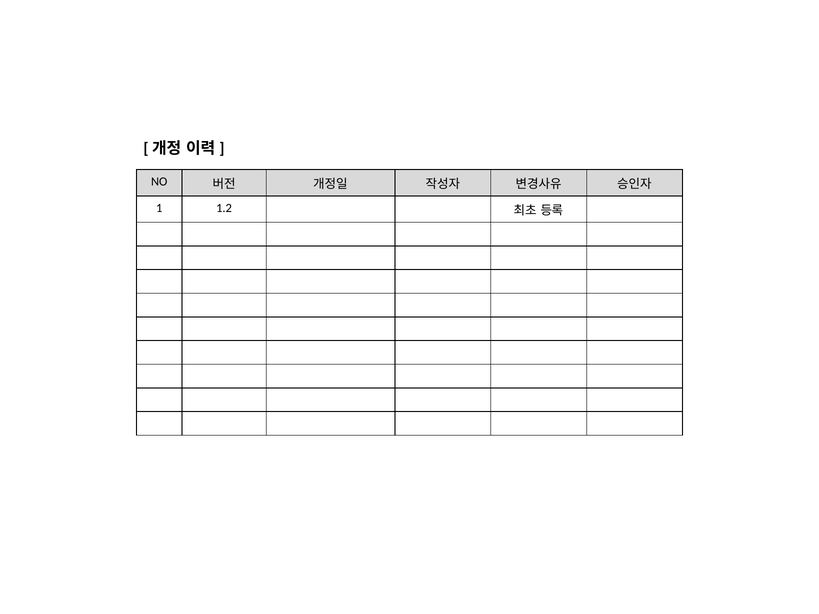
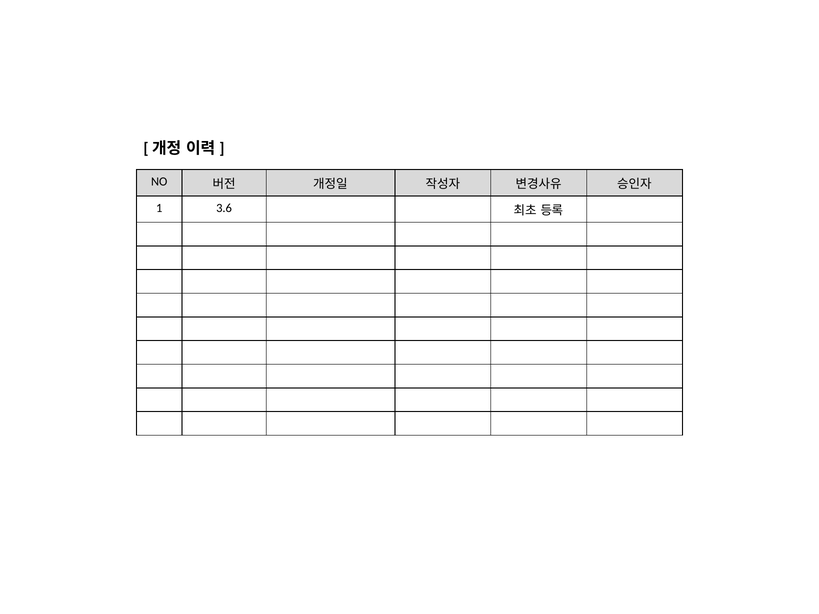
1.2: 1.2 -> 3.6 (224, 208)
